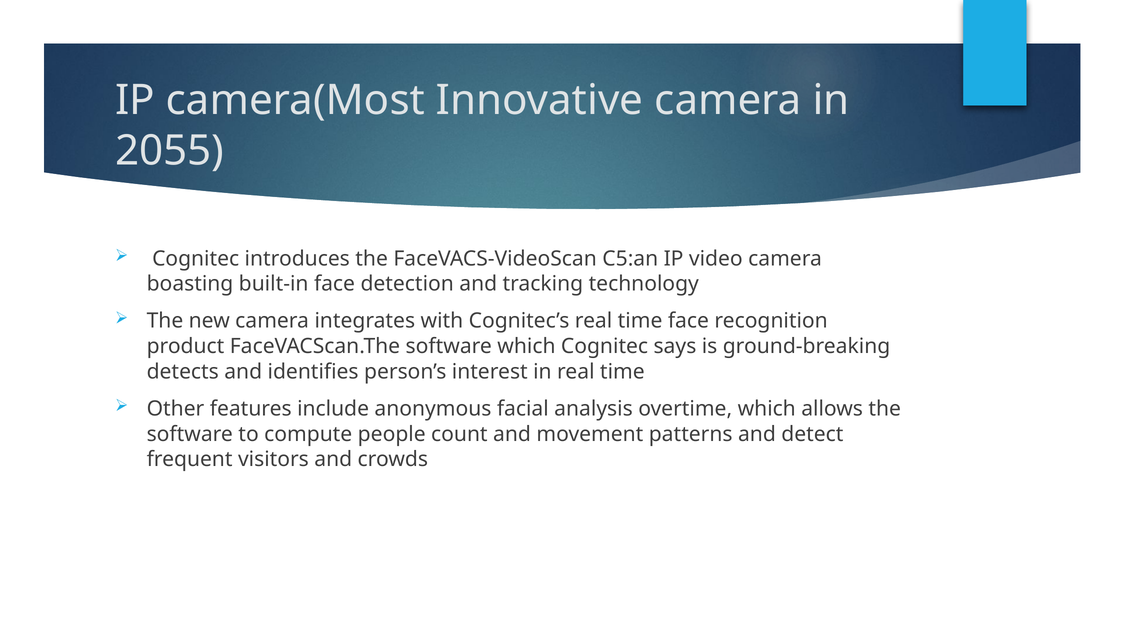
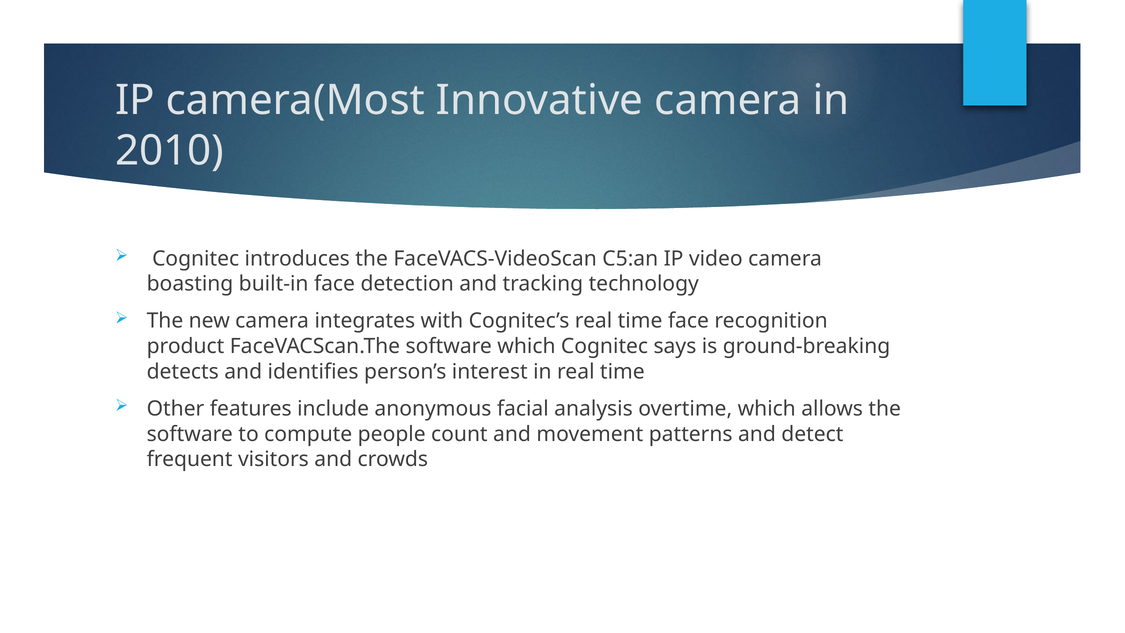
2055: 2055 -> 2010 (170, 151)
